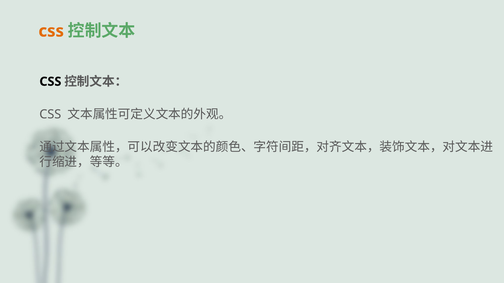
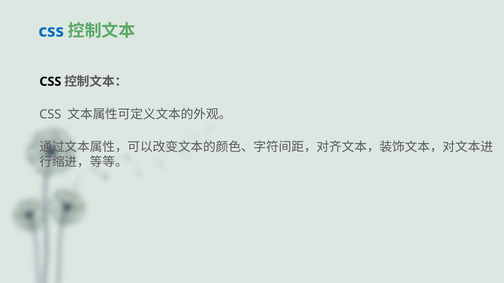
css colour: orange -> blue (51, 31)
